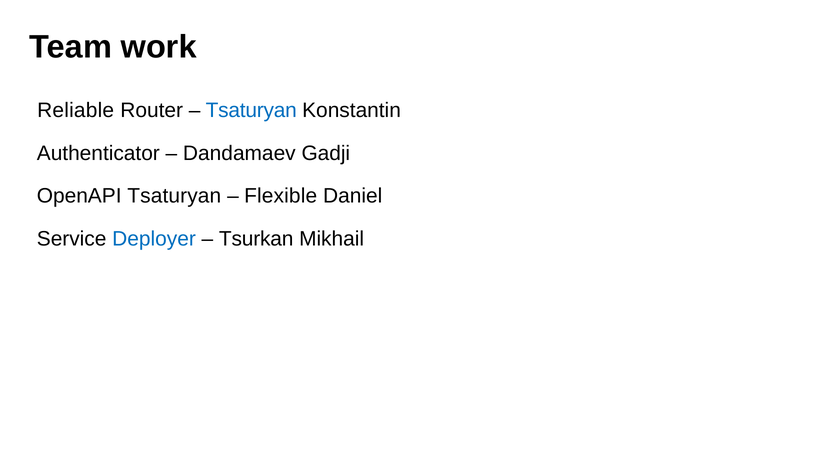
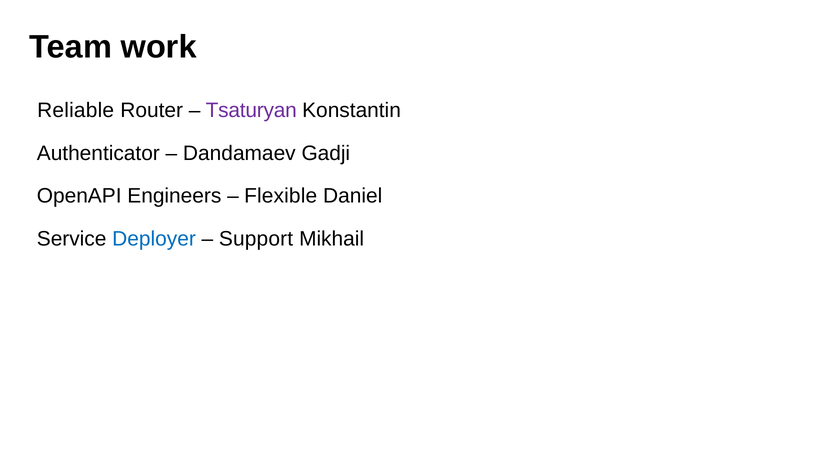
Tsaturyan colour: blue -> purple (251, 111)
OpenAPI Tsaturyan: Tsaturyan -> Engineers (174, 196)
Tsurkan: Tsurkan -> Support (256, 239)
